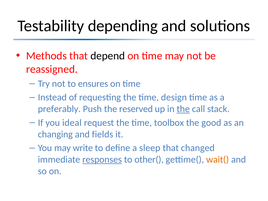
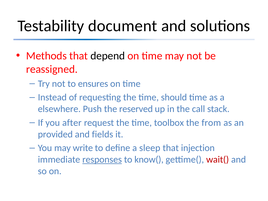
depending: depending -> document (123, 26)
design: design -> should (174, 97)
preferably: preferably -> elsewhere (59, 109)
the underline: present -> none (183, 109)
ideal: ideal -> after (72, 123)
good: good -> from (211, 123)
changing: changing -> provided (55, 134)
changed: changed -> injection (198, 148)
other(: other( -> know( (149, 160)
wait( colour: orange -> red (218, 160)
